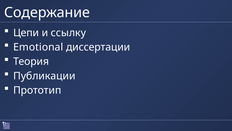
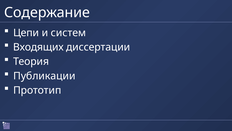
ссылку: ссылку -> систем (68, 33)
Emotional: Emotional -> Входящих (38, 47)
